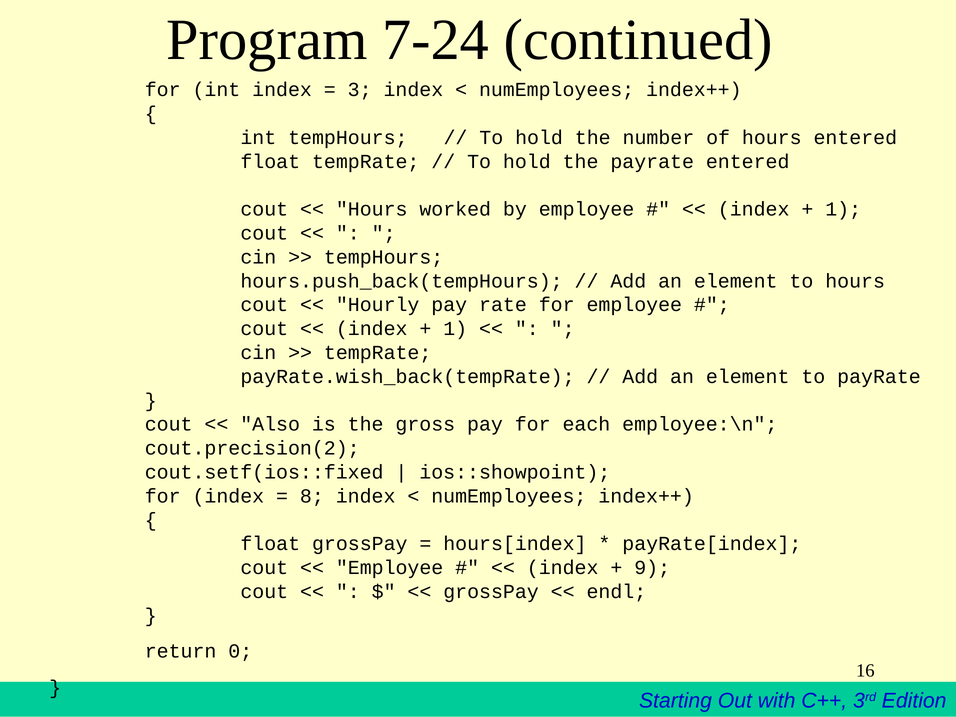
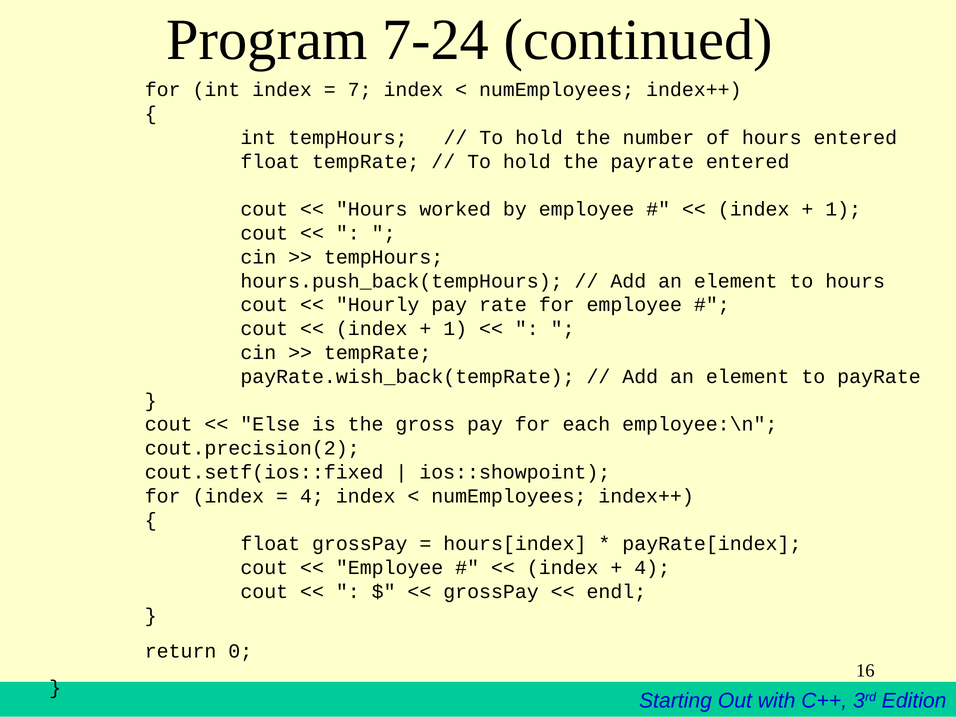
3: 3 -> 7 (360, 90)
Also: Also -> Else (270, 424)
8: 8 -> 4 (312, 496)
9: 9 -> 4 (652, 568)
